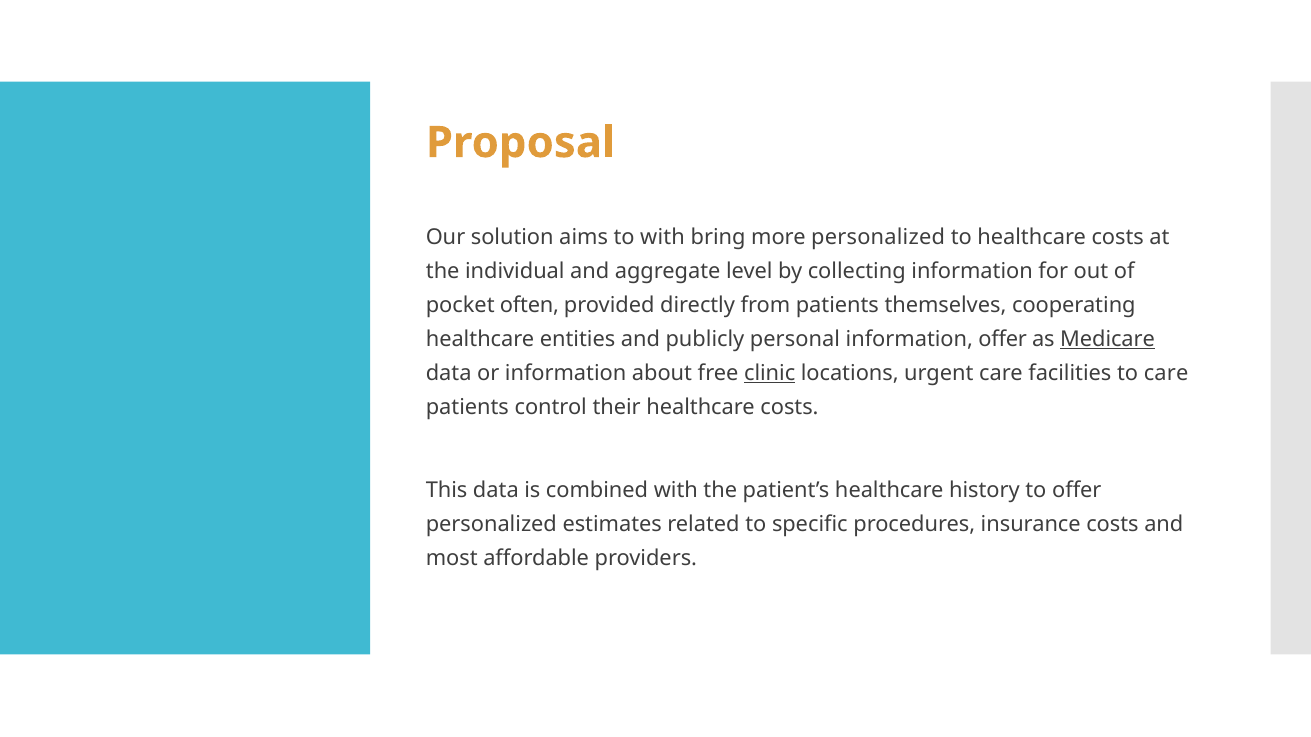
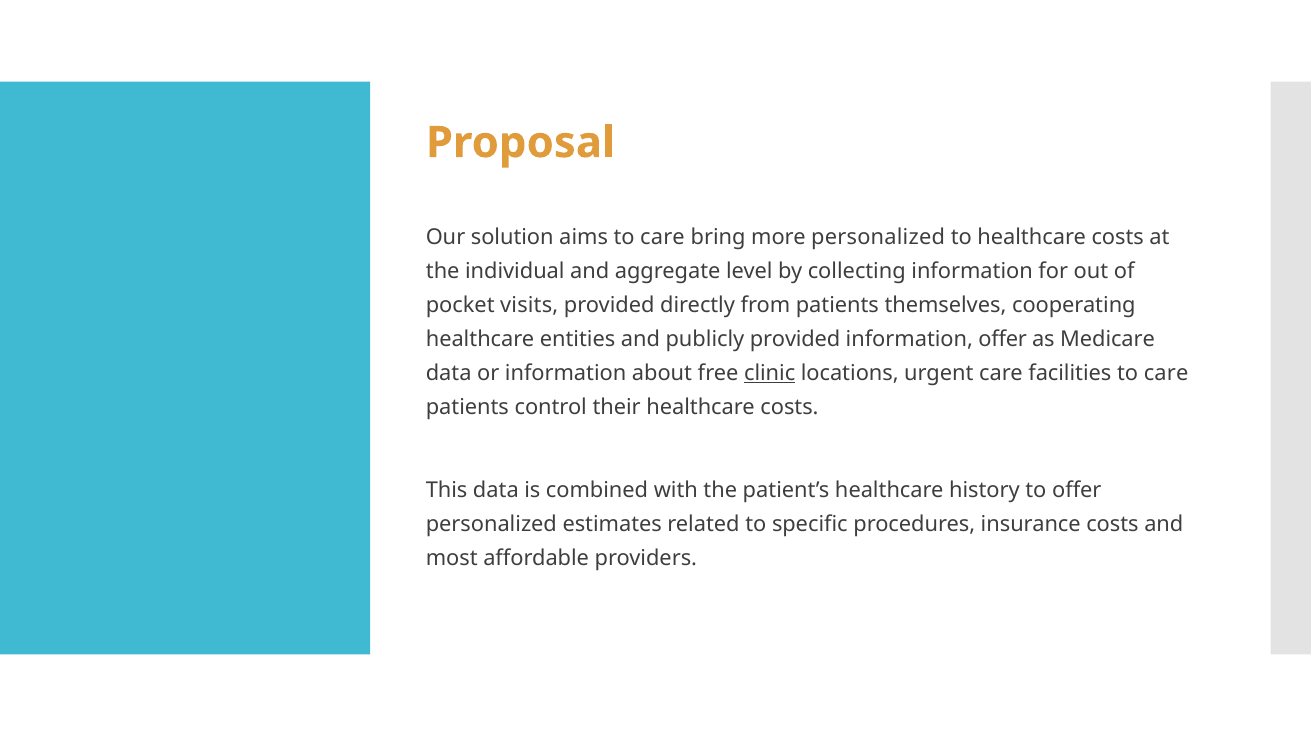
aims to with: with -> care (662, 238)
often: often -> visits (529, 306)
publicly personal: personal -> provided (795, 340)
Medicare underline: present -> none (1108, 340)
